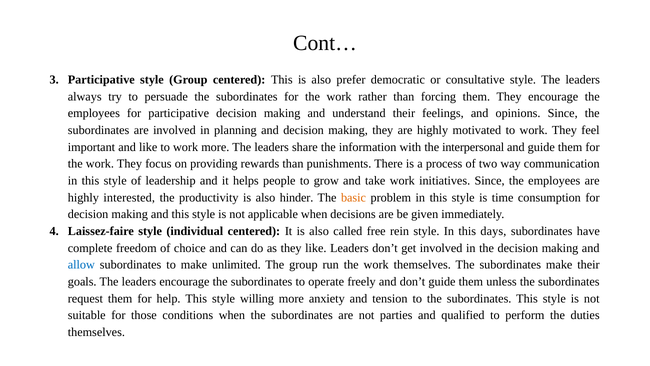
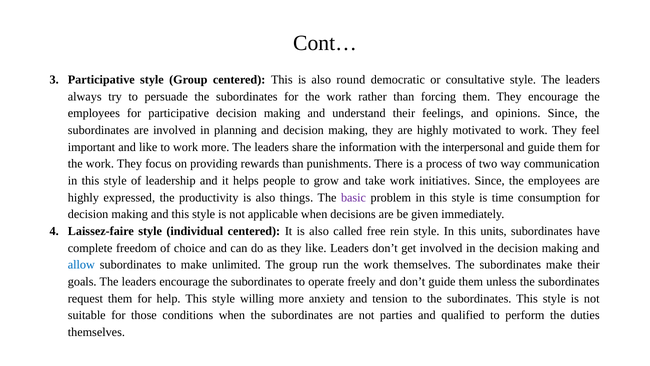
prefer: prefer -> round (351, 80)
interested: interested -> expressed (129, 197)
hinder: hinder -> things (296, 197)
basic colour: orange -> purple (354, 197)
days: days -> units (494, 231)
